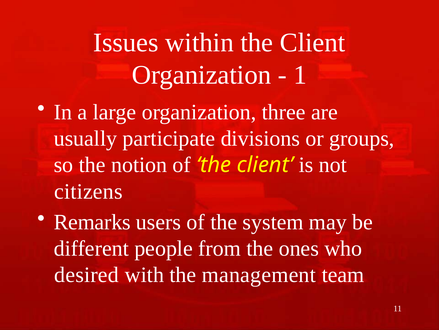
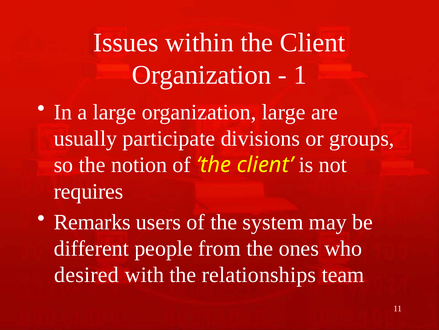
organization three: three -> large (284, 112)
citizens: citizens -> requires (89, 191)
management: management -> relationships (259, 274)
